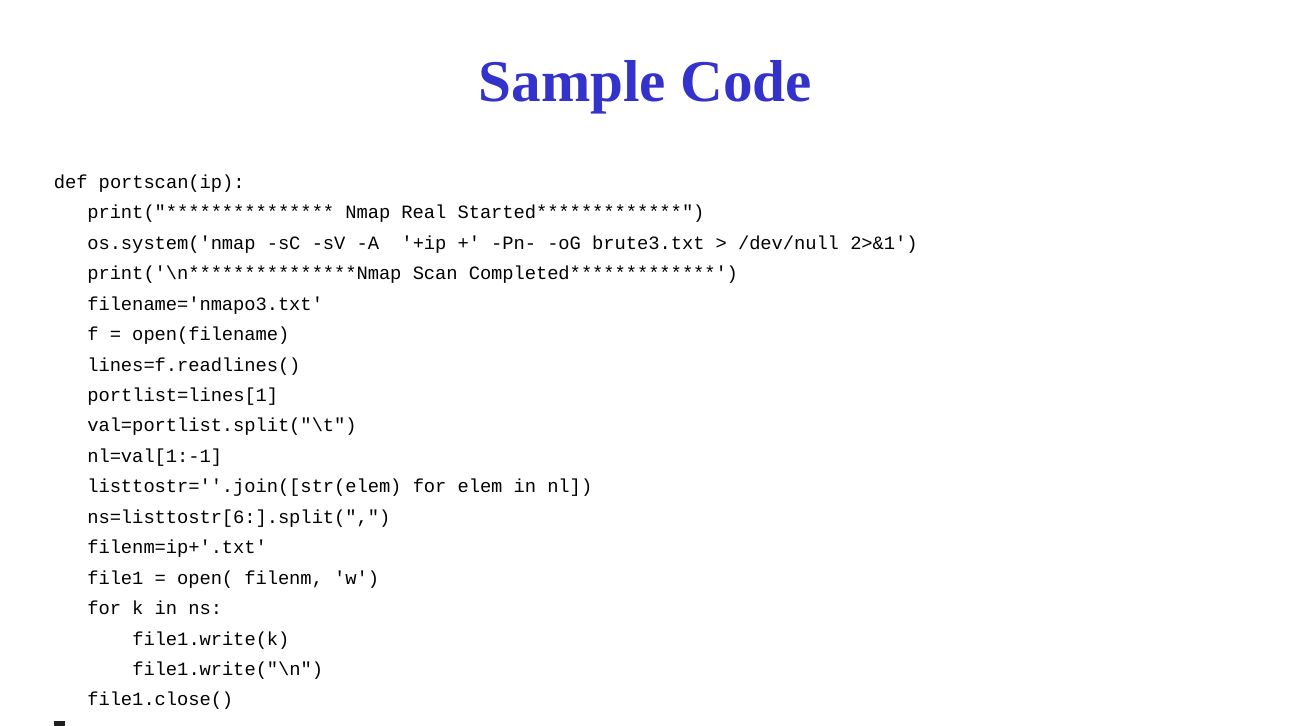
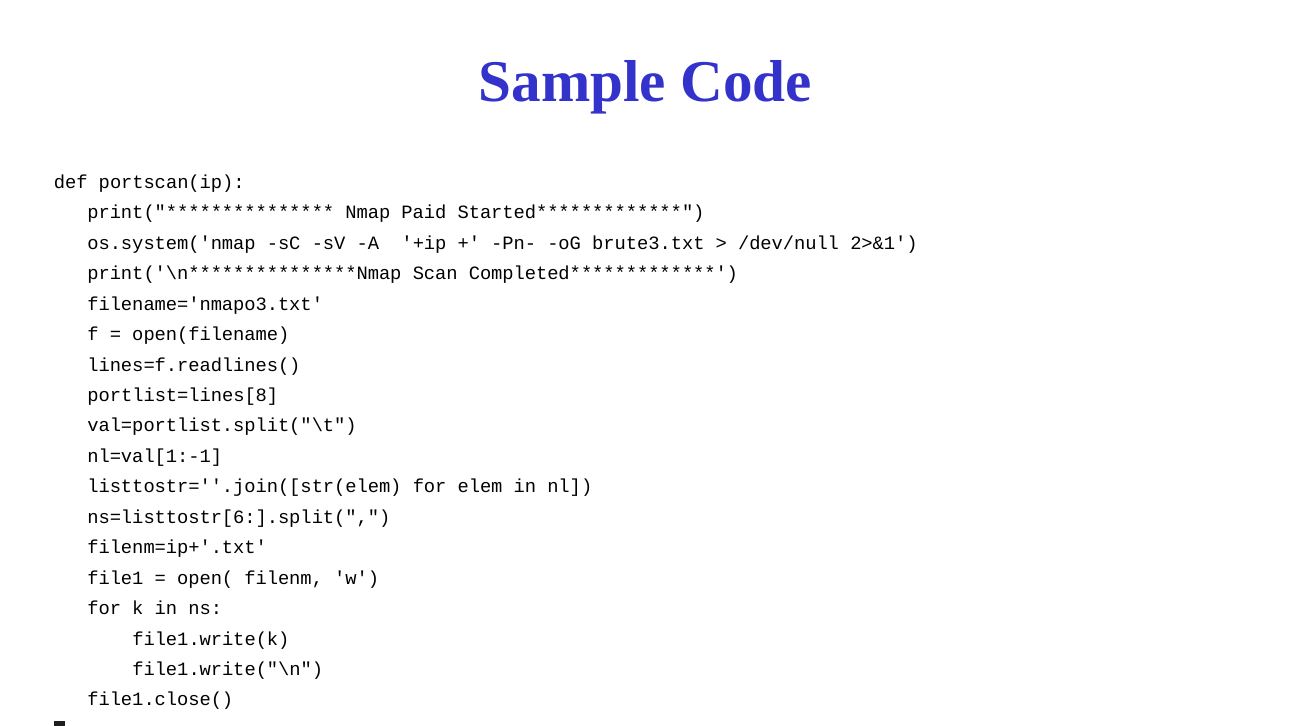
Real: Real -> Paid (424, 213)
portlist=lines[1: portlist=lines[1 -> portlist=lines[8 (183, 395)
